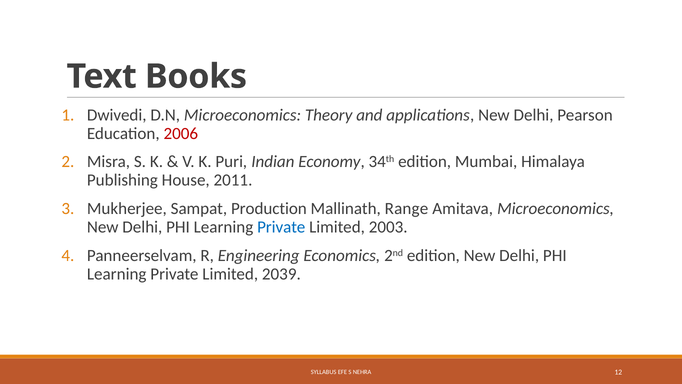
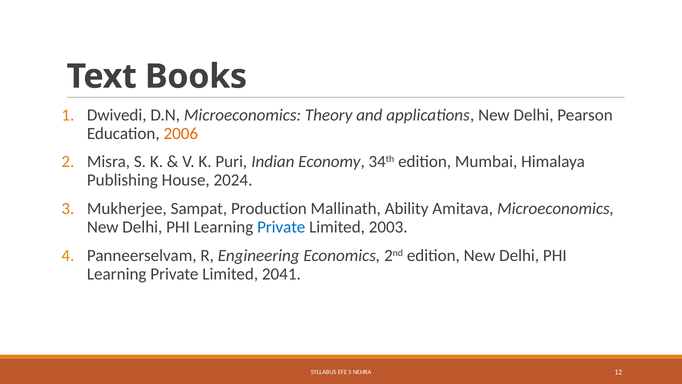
2006 colour: red -> orange (181, 133)
2011: 2011 -> 2024 (233, 180)
Range: Range -> Ability (407, 208)
2039: 2039 -> 2041 (281, 274)
